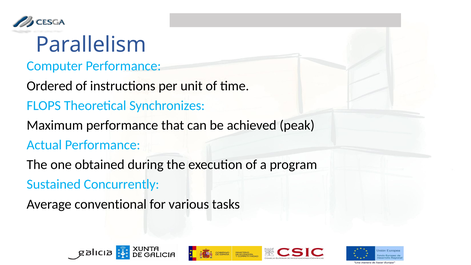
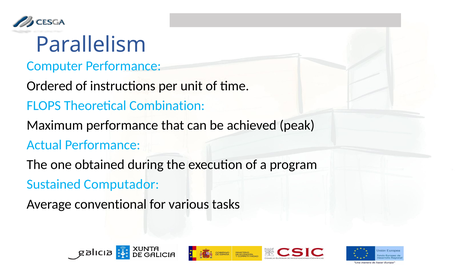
Synchronizes: Synchronizes -> Combination (167, 106)
Concurrently: Concurrently -> Computador (121, 184)
